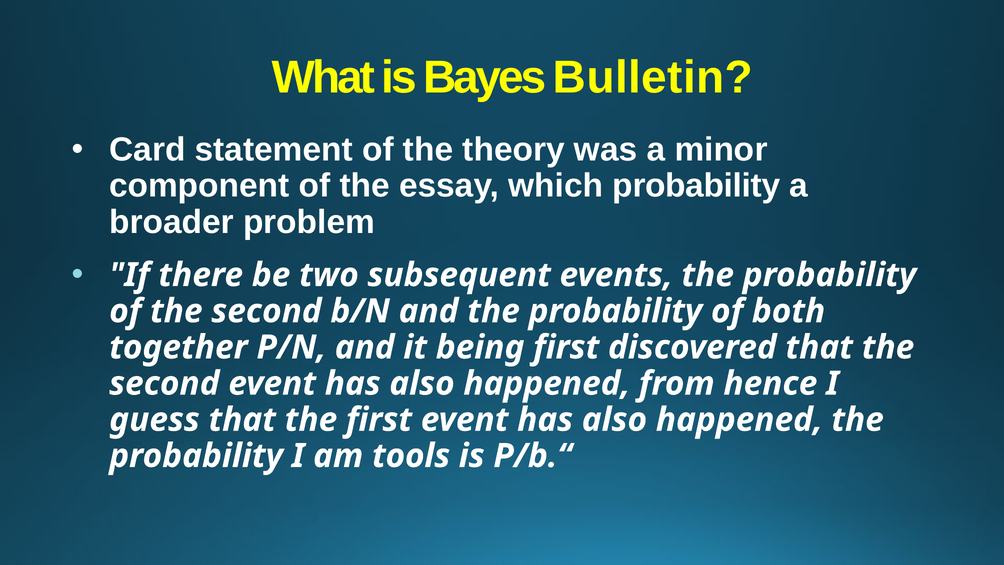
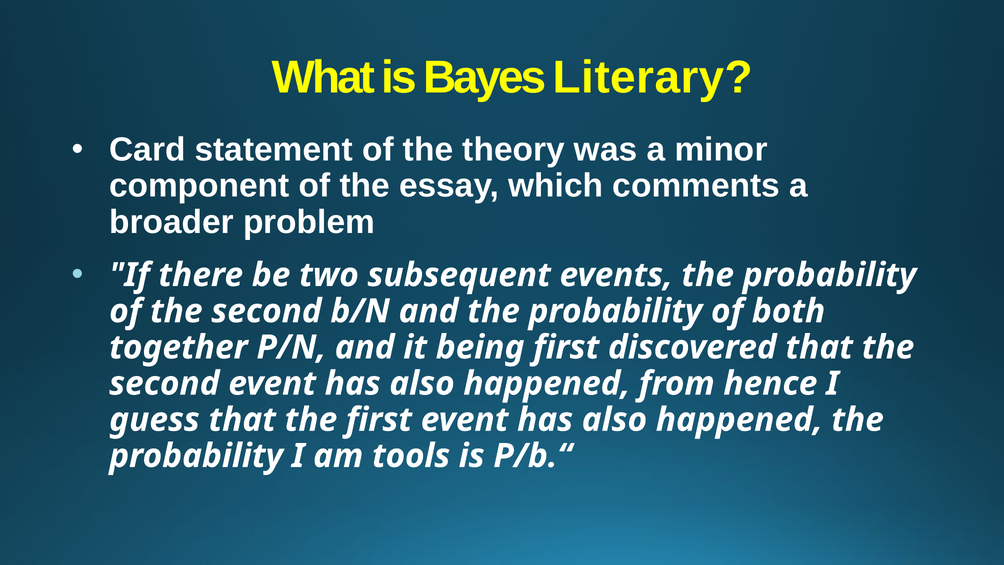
Bulletin: Bulletin -> Literary (653, 78)
which probability: probability -> comments (696, 186)
